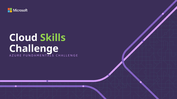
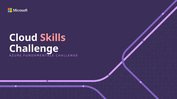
Skills colour: light green -> pink (53, 38)
